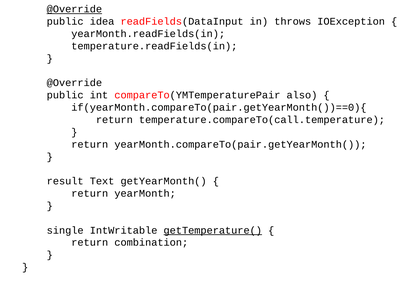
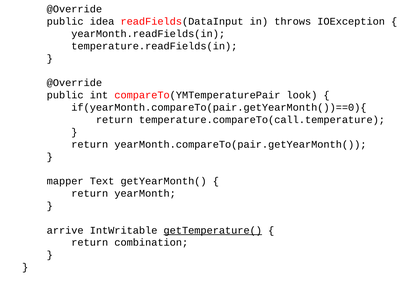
@Override underline: present -> none (74, 9)
also: also -> look (302, 95)
result: result -> mapper (65, 181)
single: single -> arrive (65, 231)
